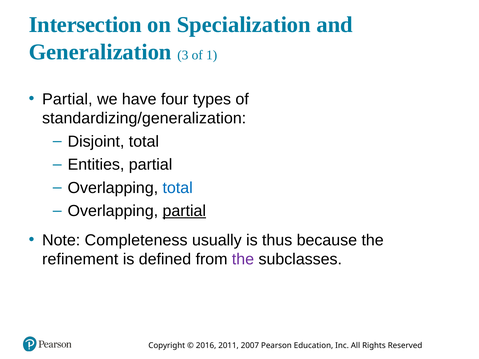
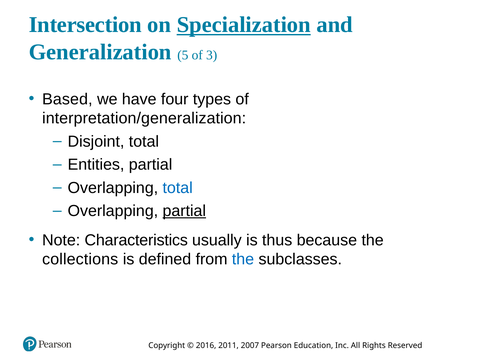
Specialization underline: none -> present (244, 25)
3: 3 -> 5 (183, 55)
1: 1 -> 3 (212, 55)
Partial: Partial -> Based (67, 99)
standardizing/generalization: standardizing/generalization -> interpretation/generalization (144, 118)
Completeness: Completeness -> Characteristics (136, 240)
refinement: refinement -> collections (80, 259)
the colour: purple -> blue (243, 259)
